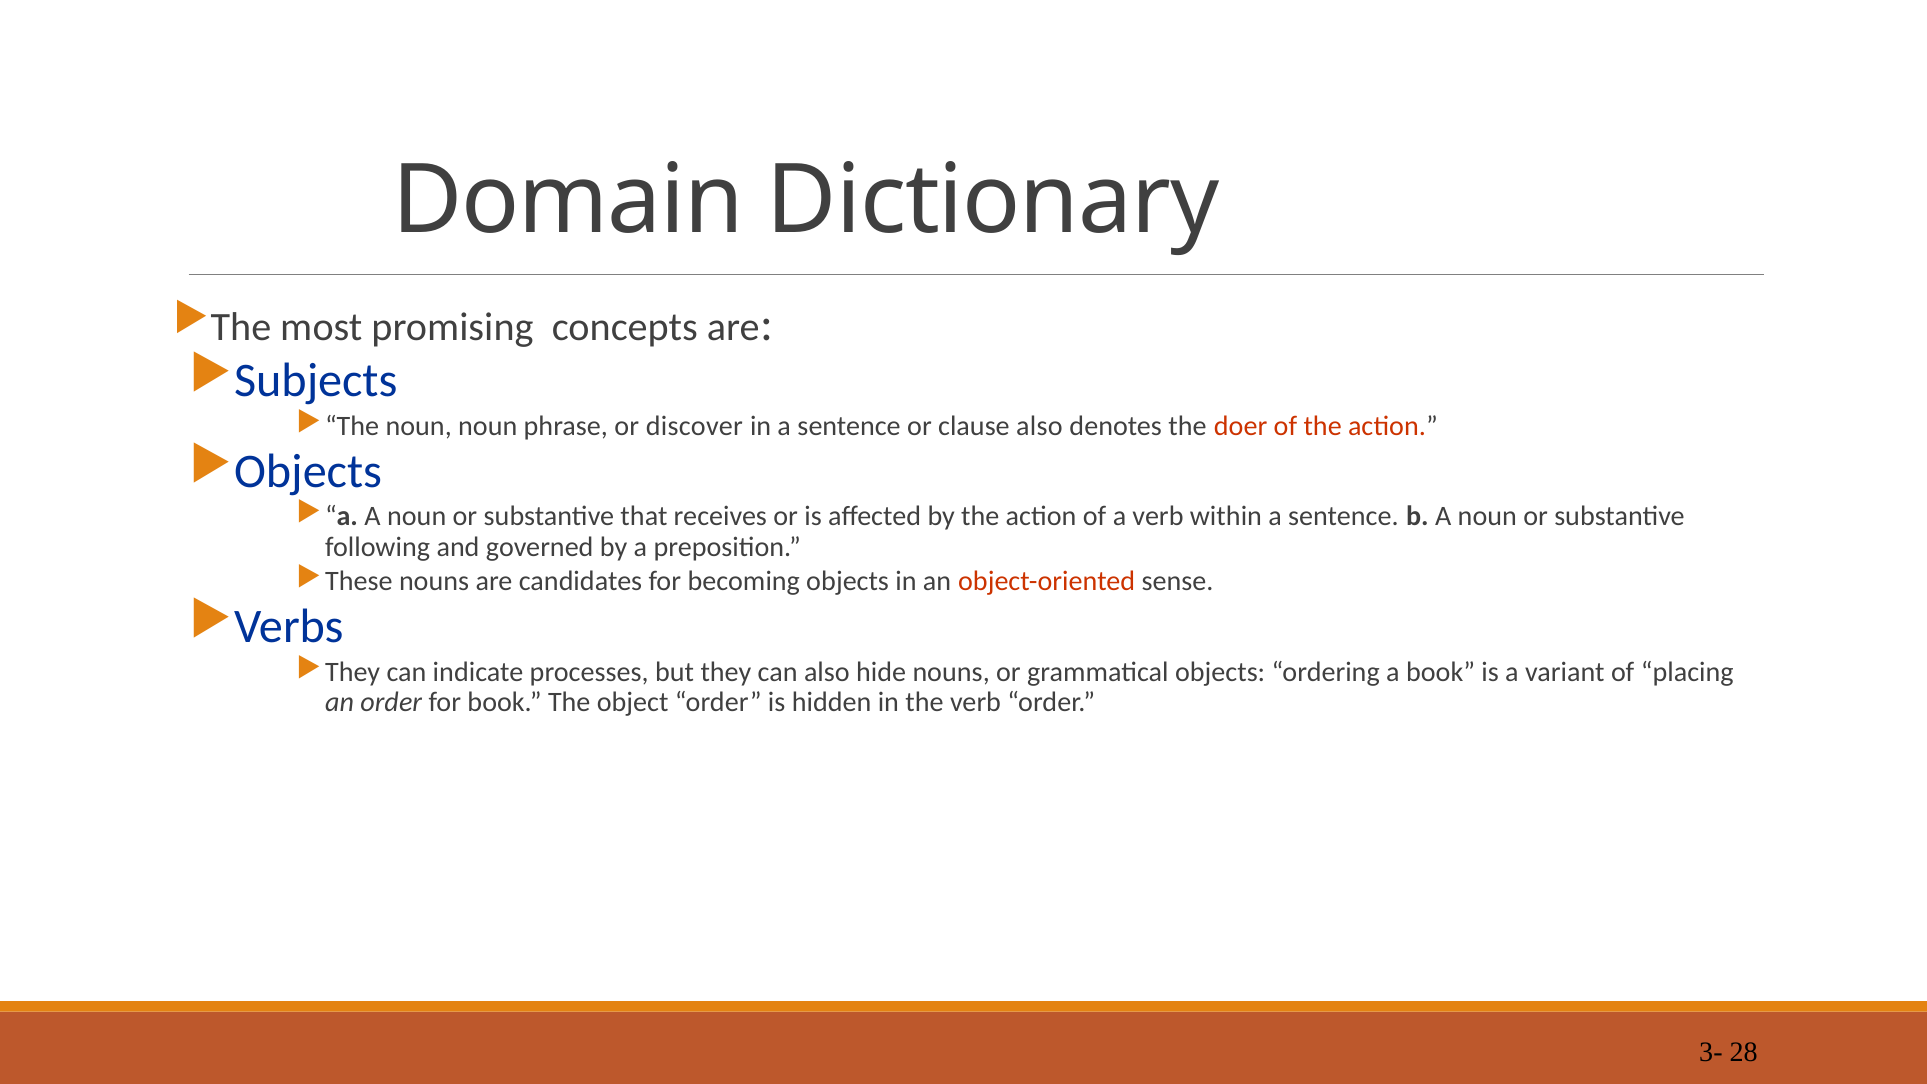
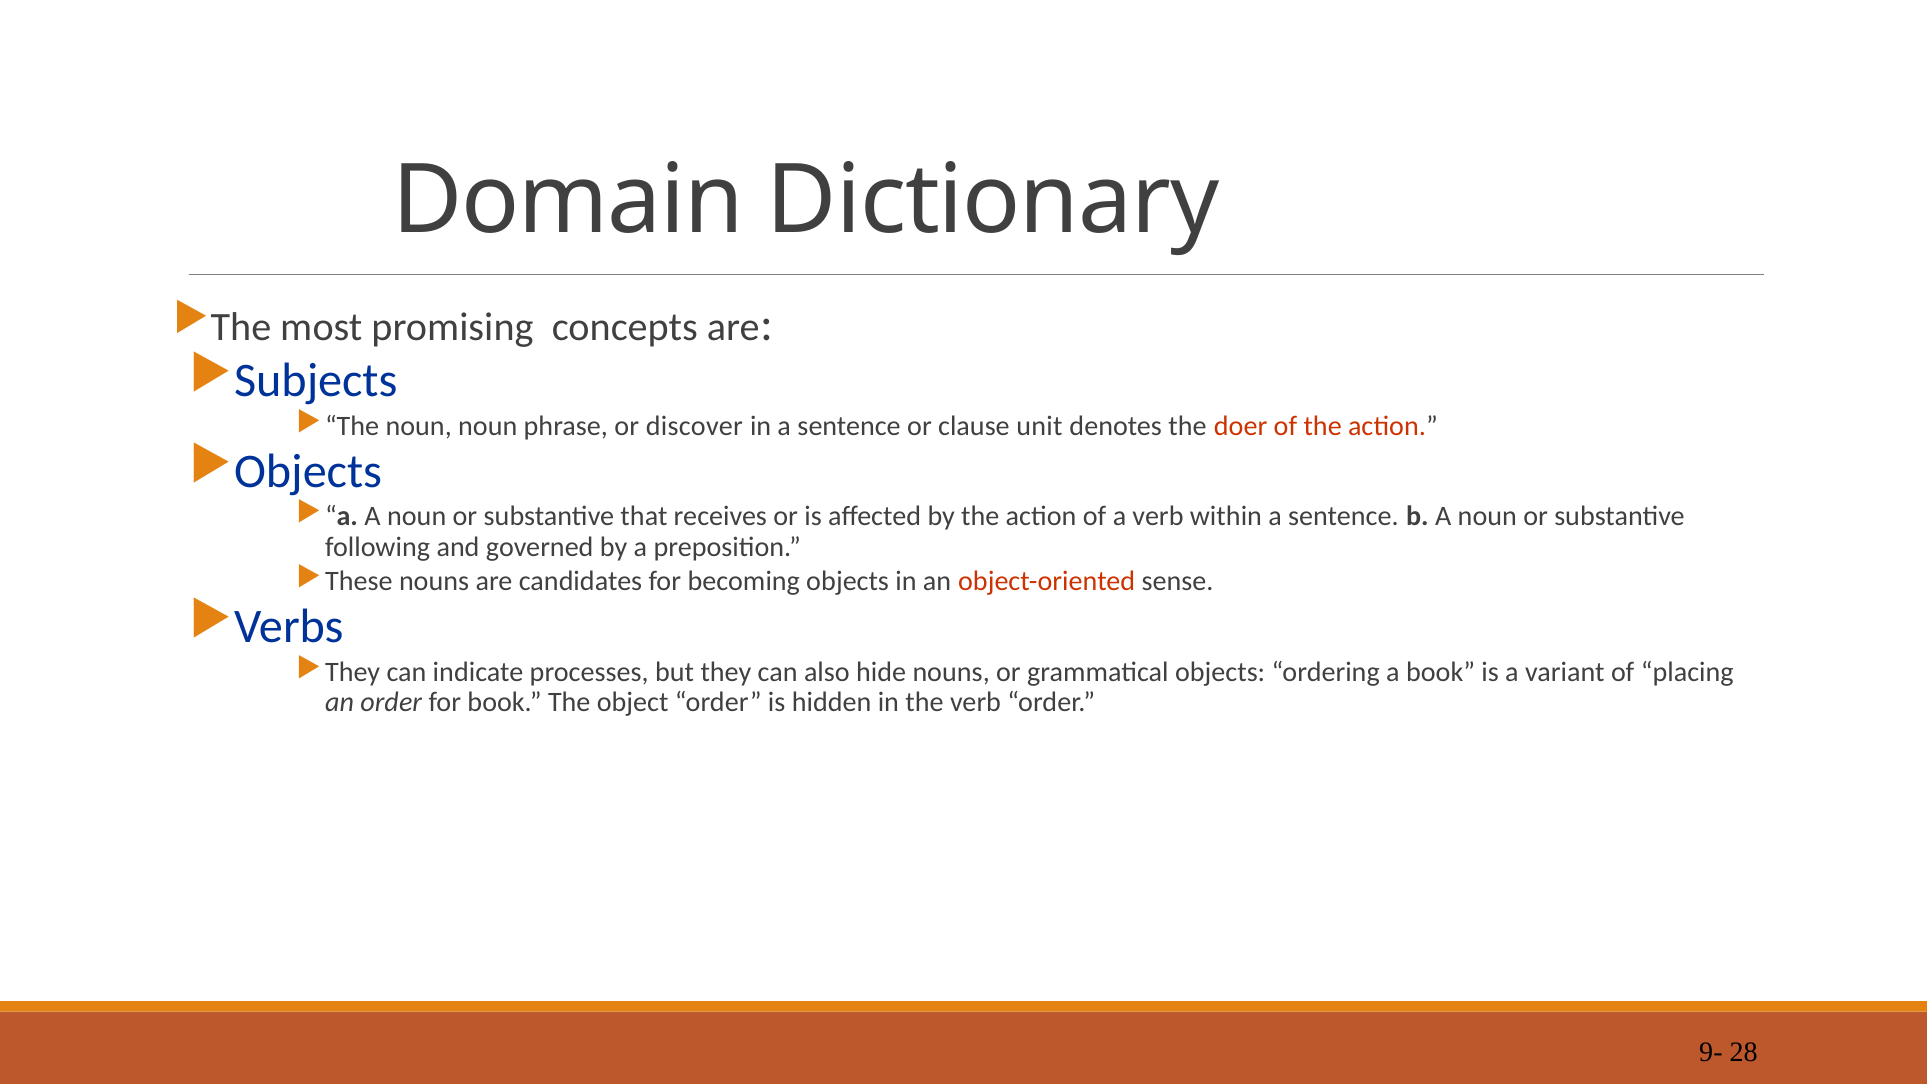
clause also: also -> unit (1040, 426)
3-: 3- -> 9- (1711, 1052)
